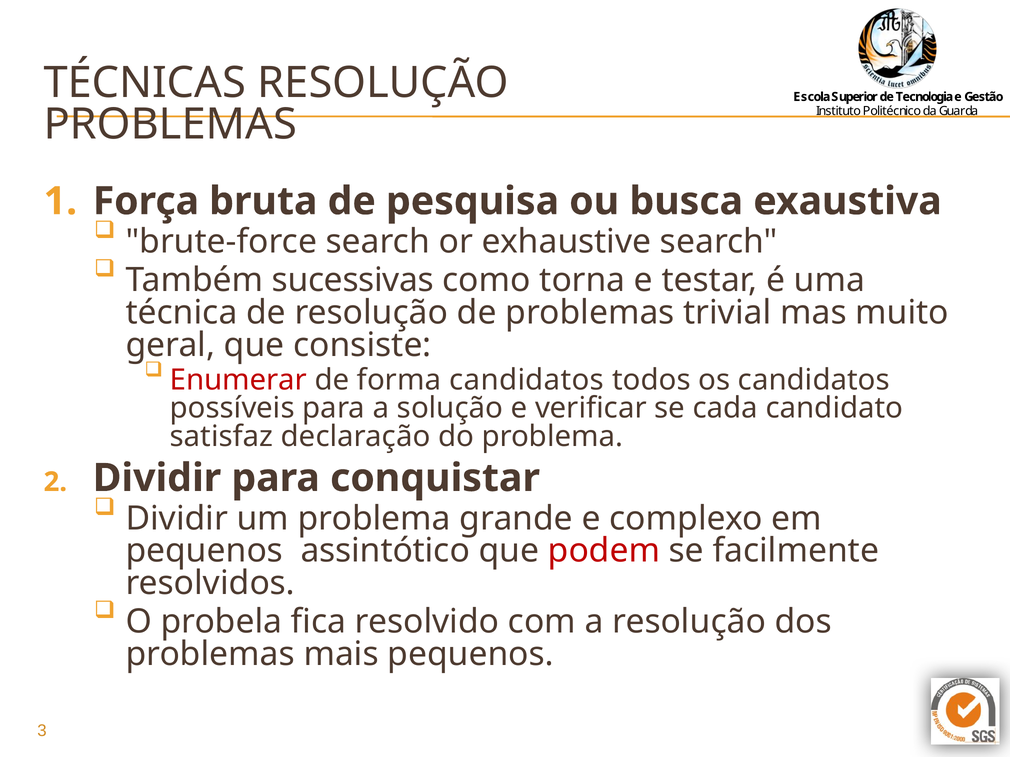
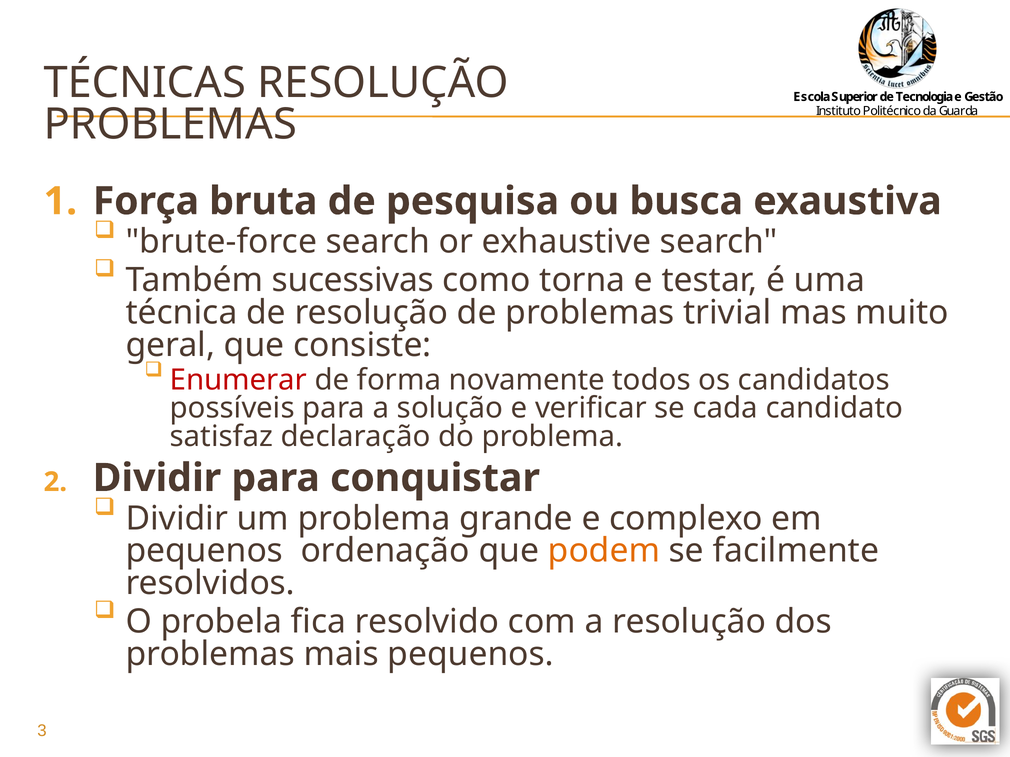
forma candidatos: candidatos -> novamente (527, 380)
assintótico: assintótico -> ordenação (385, 551)
podem colour: red -> orange (604, 551)
